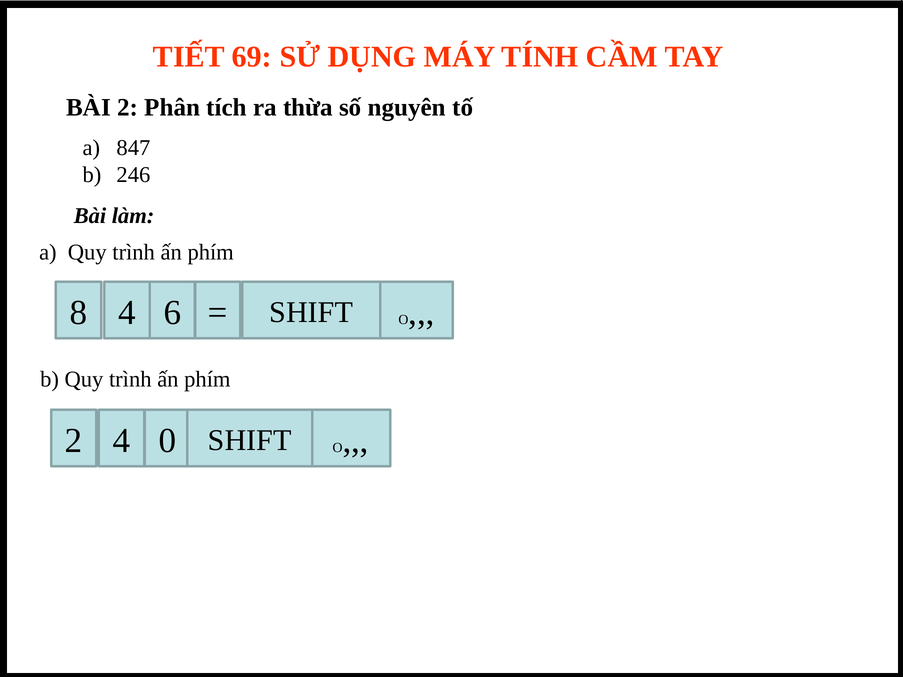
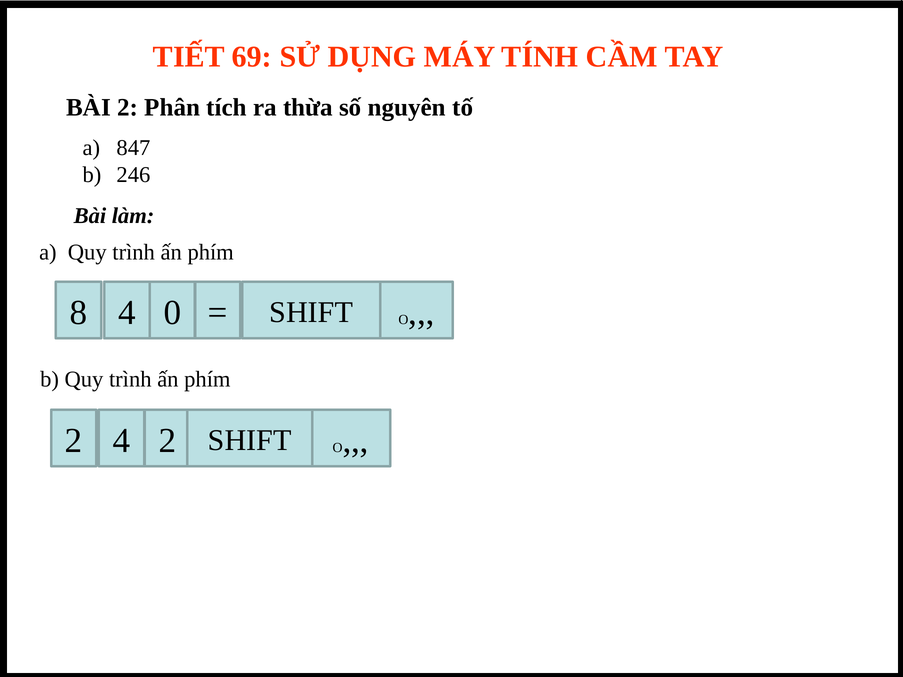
6: 6 -> 0 (172, 313)
4 0: 0 -> 2 (167, 441)
